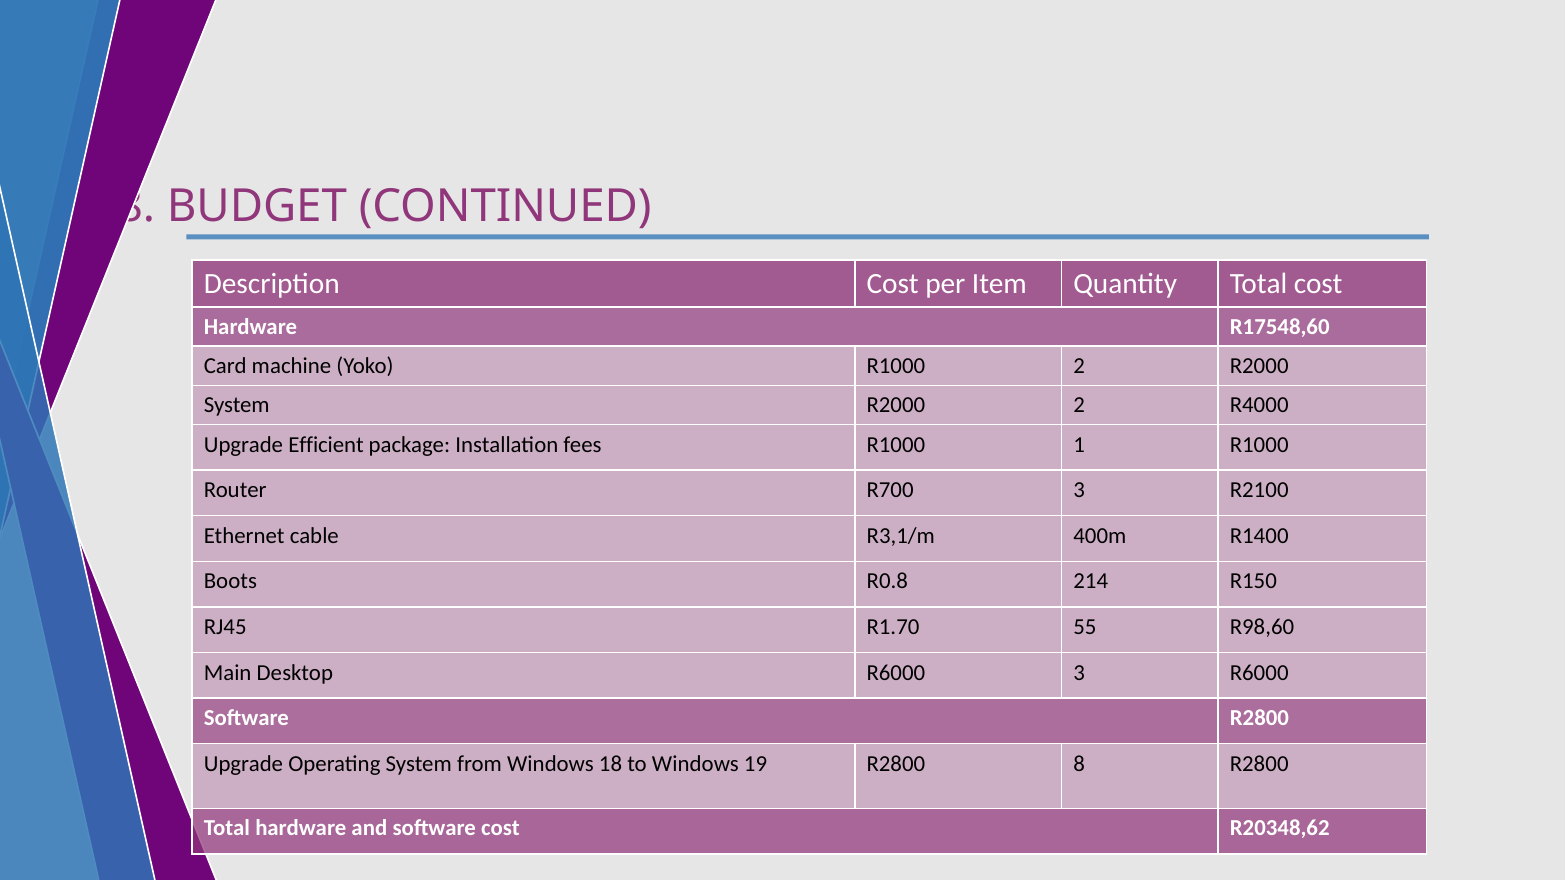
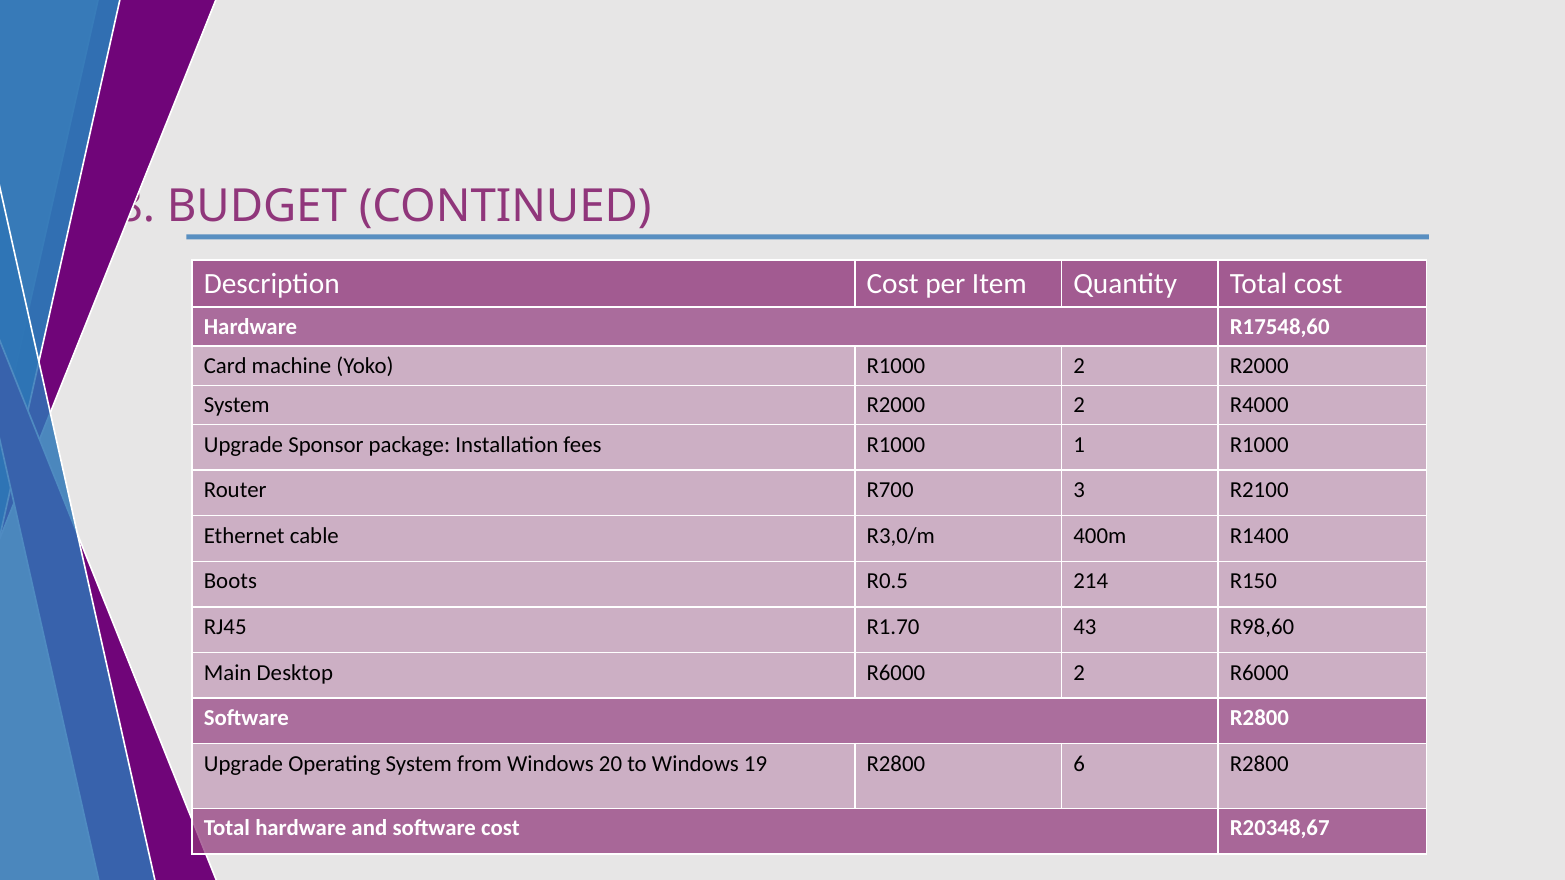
Efficient: Efficient -> Sponsor (326, 445)
R3,1/m: R3,1/m -> R3,0/m (901, 536)
R0.8: R0.8 -> R0.5 (887, 582)
55: 55 -> 43 (1085, 627)
R6000 3: 3 -> 2 (1079, 673)
18: 18 -> 20 (611, 764)
R2800 8: 8 -> 6 (1079, 764)
R20348,62: R20348,62 -> R20348,67 (1280, 829)
